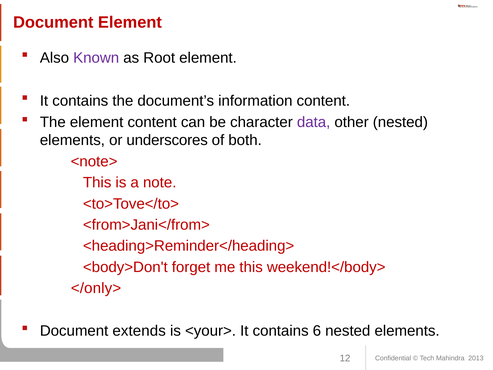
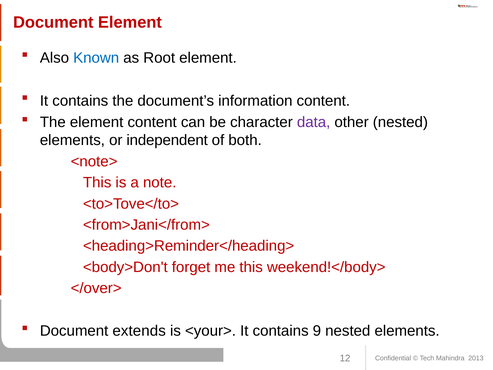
Known colour: purple -> blue (96, 58)
underscores: underscores -> independent (167, 140)
</only>: </only> -> </over> (96, 288)
6: 6 -> 9 (317, 331)
